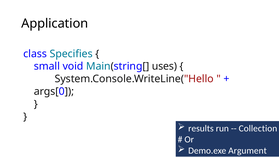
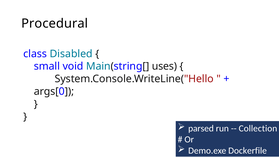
Application: Application -> Procedural (55, 23)
Specifies: Specifies -> Disabled (71, 54)
results: results -> parsed (201, 128)
Argument: Argument -> Dockerfile (248, 151)
